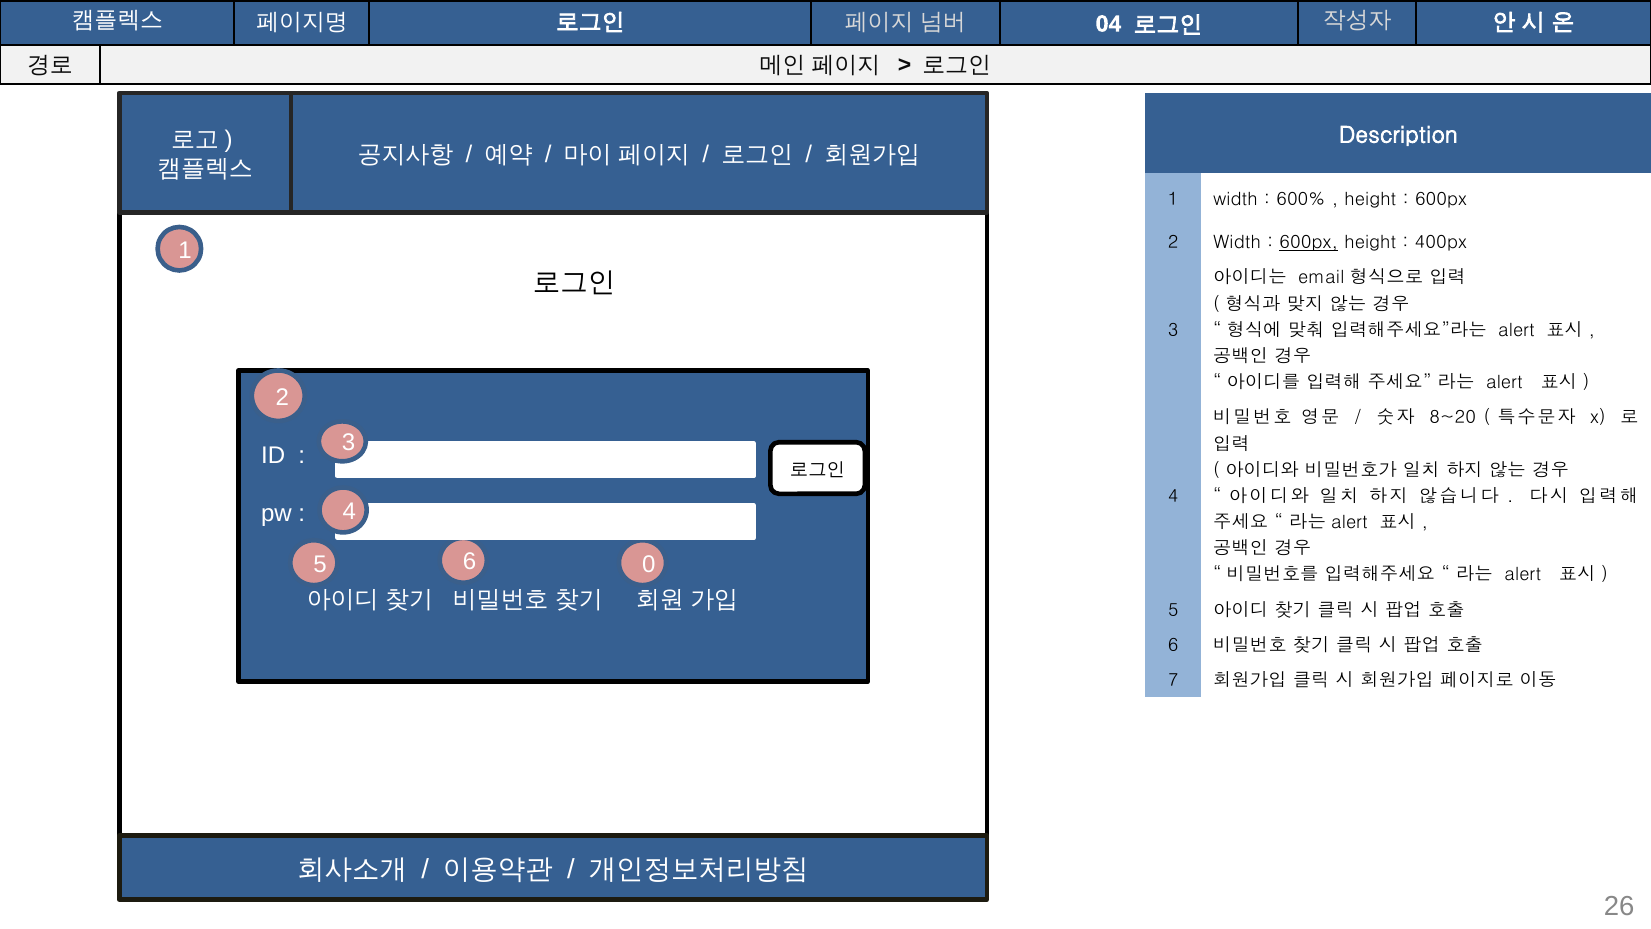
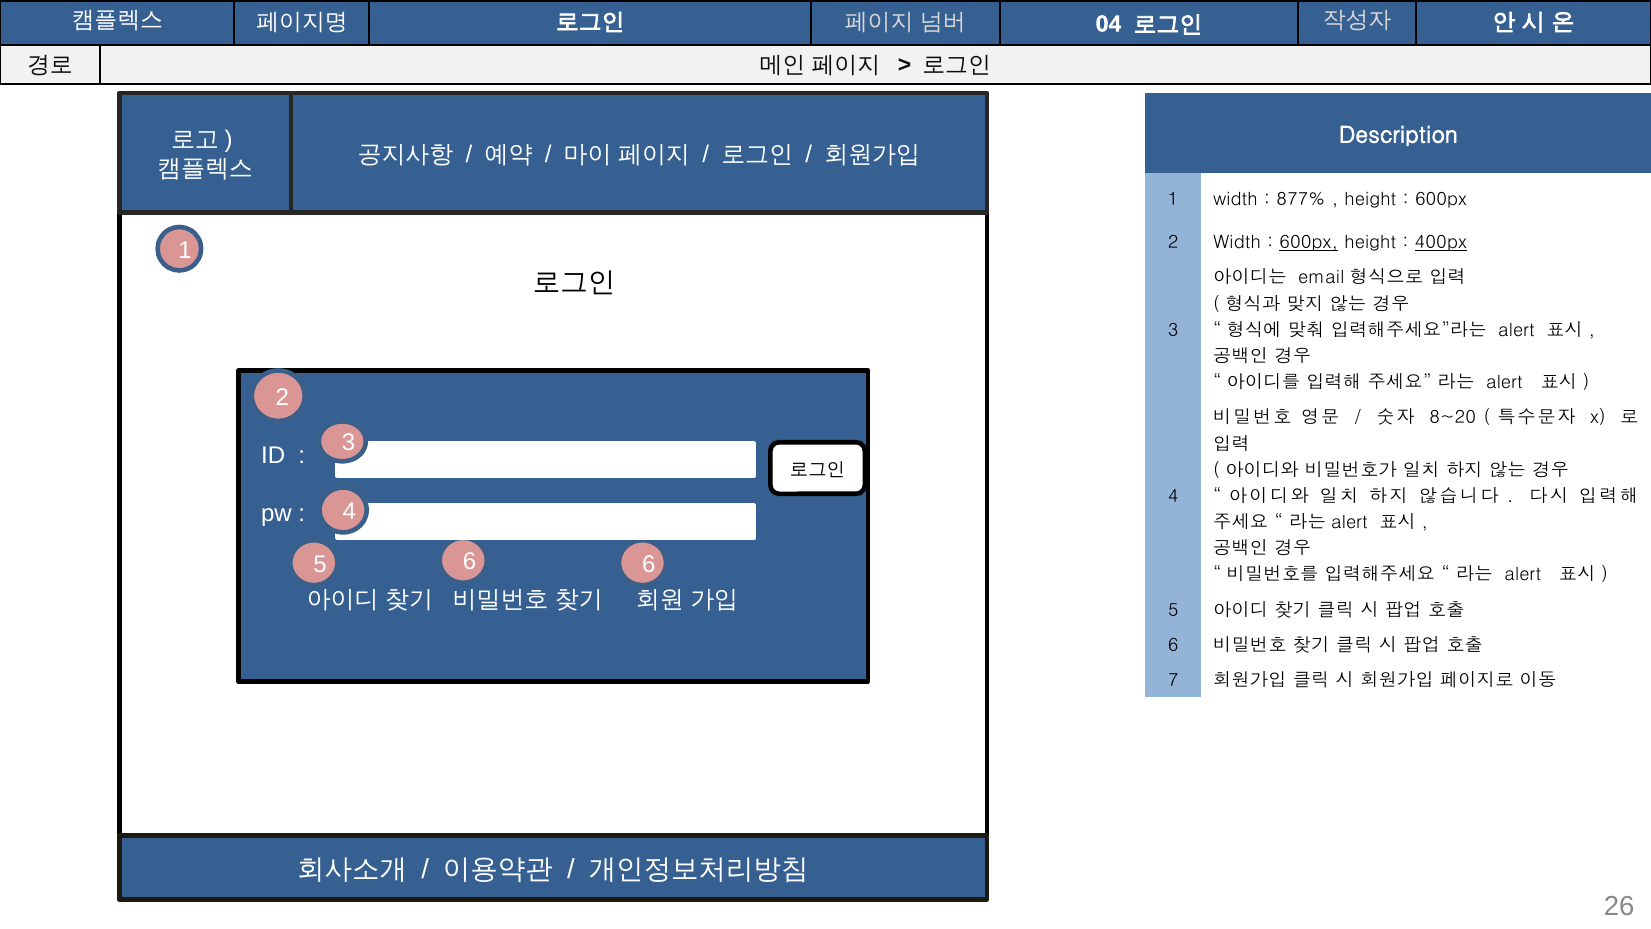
600%: 600% -> 877% (1301, 200)
400px underline: none -> present (1441, 242)
6 0: 0 -> 6 (649, 564)
